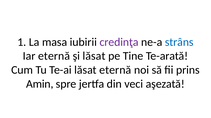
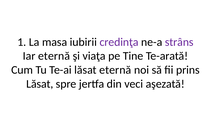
strâns colour: blue -> purple (179, 42)
şi lăsat: lăsat -> viaţa (94, 56)
Amin: Amin -> Lăsat (40, 84)
